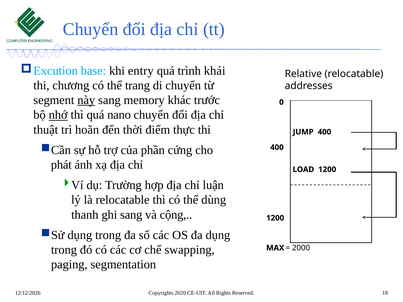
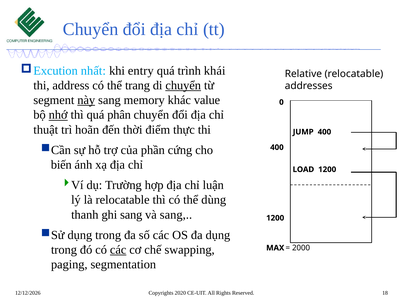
base: base -> nhất (93, 71)
chương: chương -> address (71, 85)
chuyển underline: none -> present (183, 85)
trước: trước -> value (207, 100)
nano: nano -> phân (119, 115)
phát: phát -> biến (61, 165)
và cộng: cộng -> sang (176, 215)
các underline: none -> present (118, 250)
